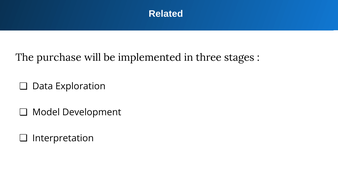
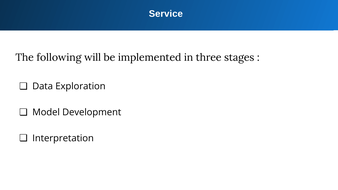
Related: Related -> Service (166, 14)
purchase: purchase -> following (59, 57)
